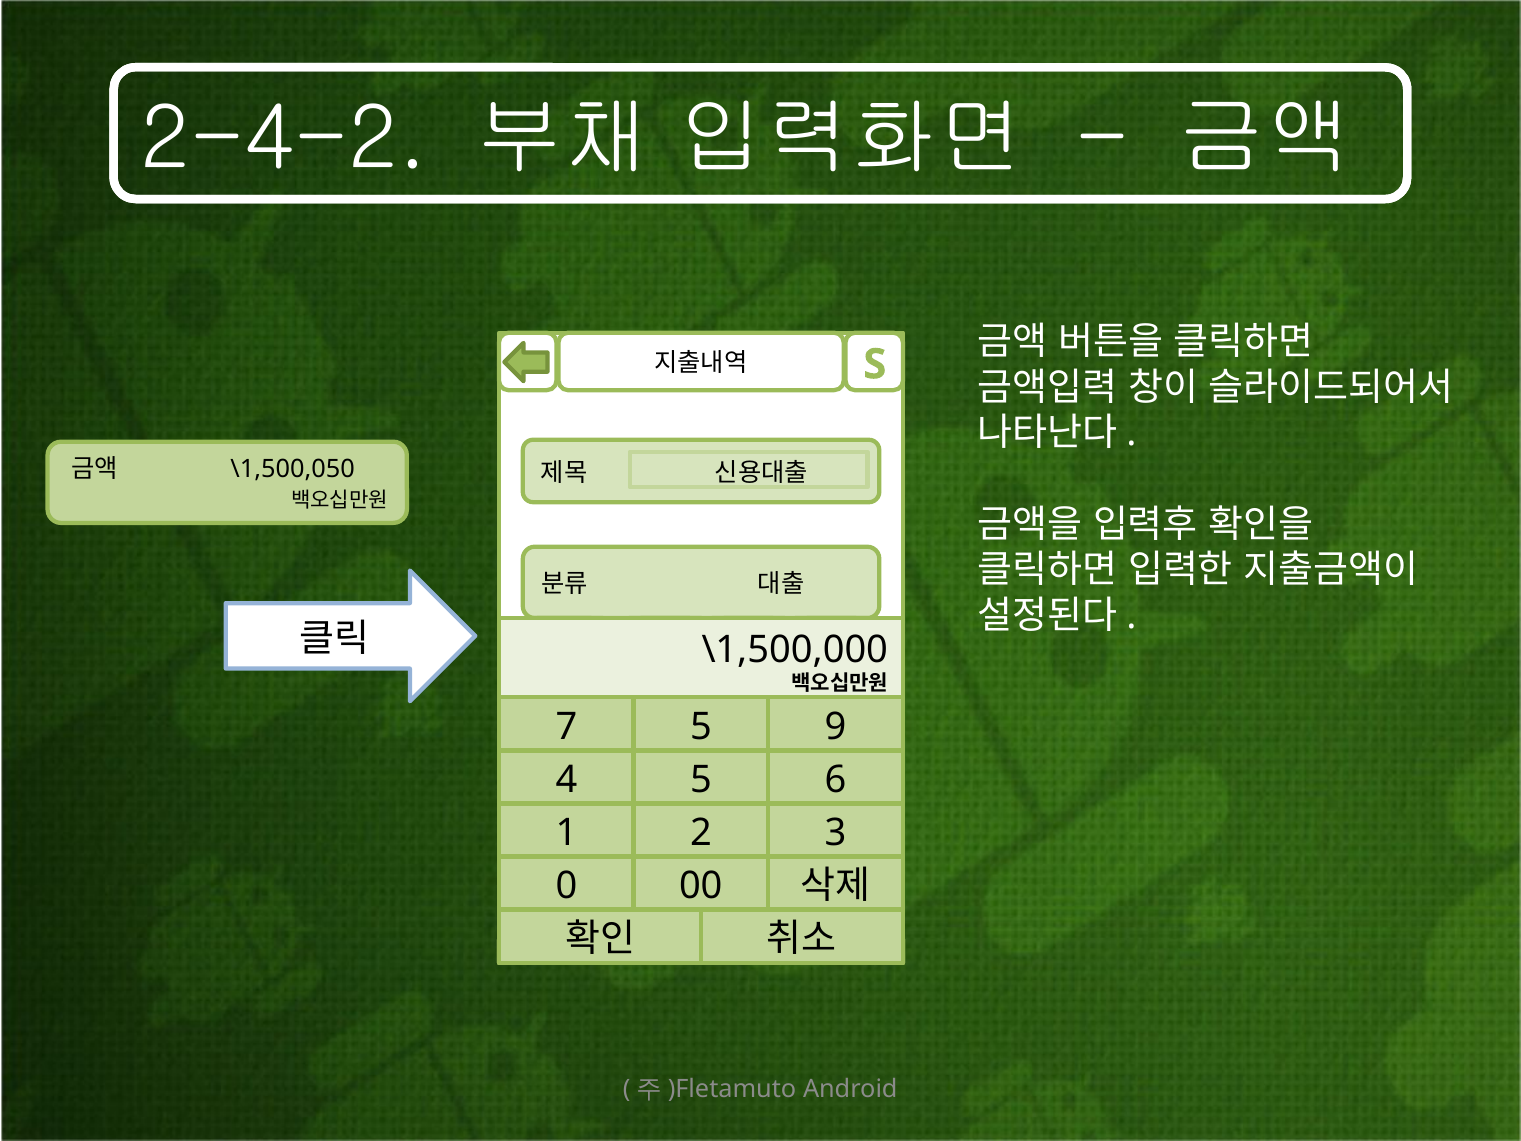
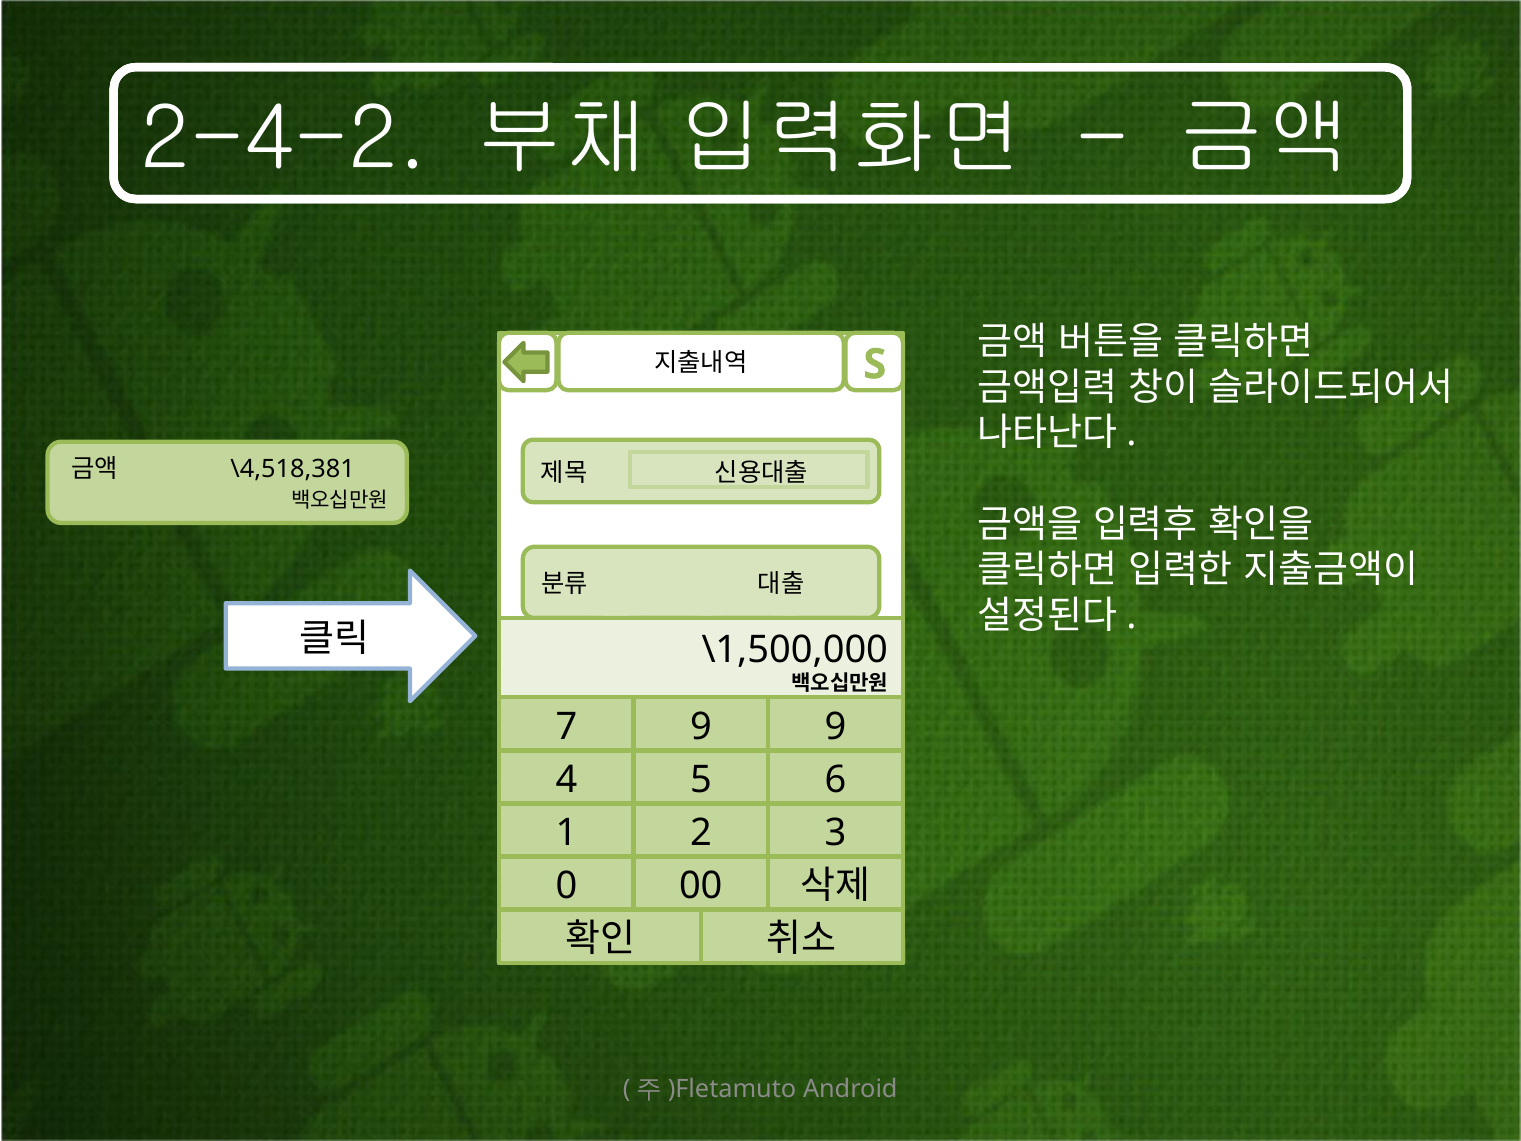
\1,500,050: \1,500,050 -> \4,518,381 (293, 469)
7 5: 5 -> 9 (701, 726)
